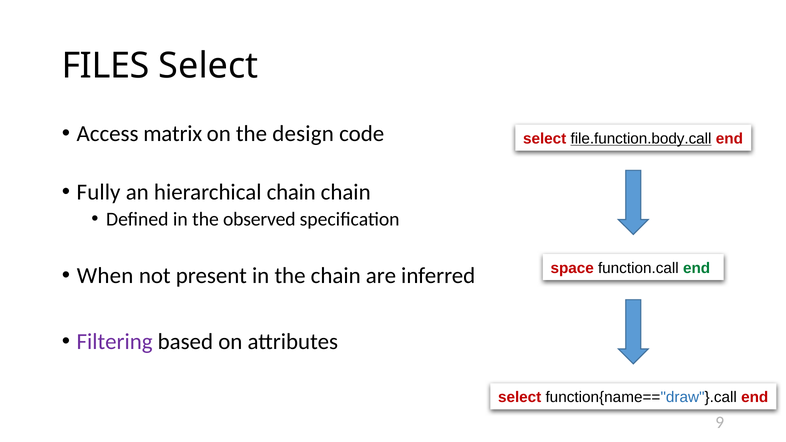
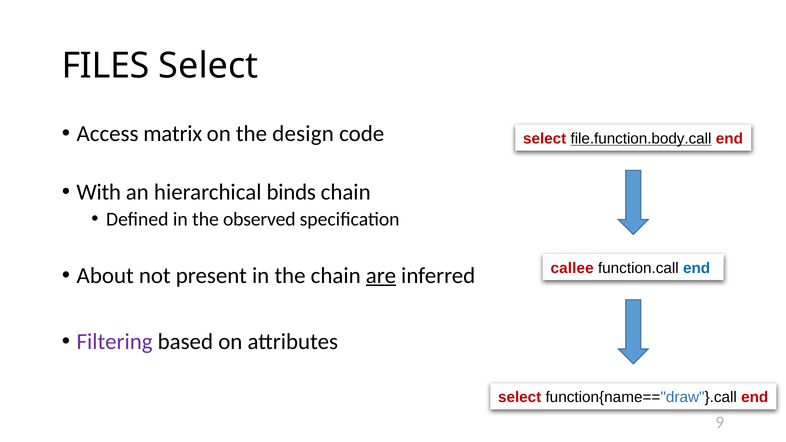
Fully: Fully -> With (99, 192)
hierarchical chain: chain -> binds (291, 192)
space: space -> callee (572, 268)
end colour: green -> blue (697, 268)
When: When -> About (105, 276)
are underline: none -> present (381, 276)
